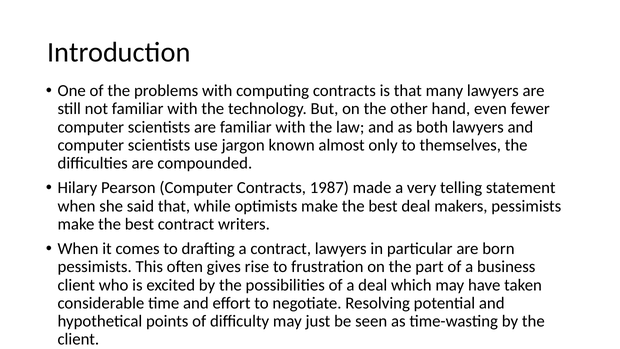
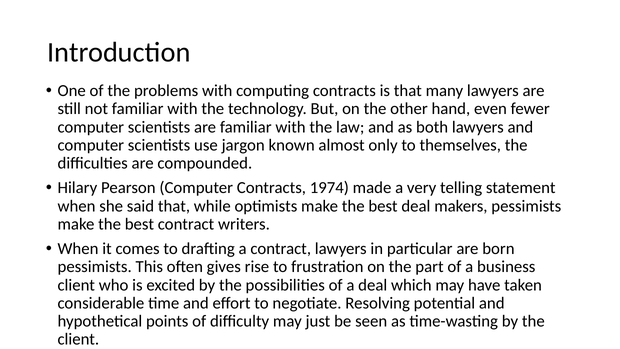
1987: 1987 -> 1974 (329, 188)
